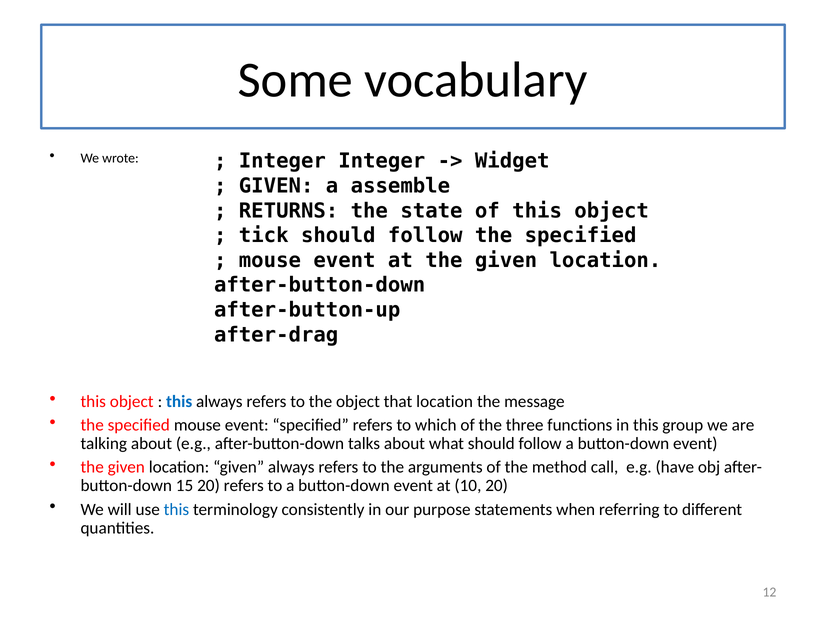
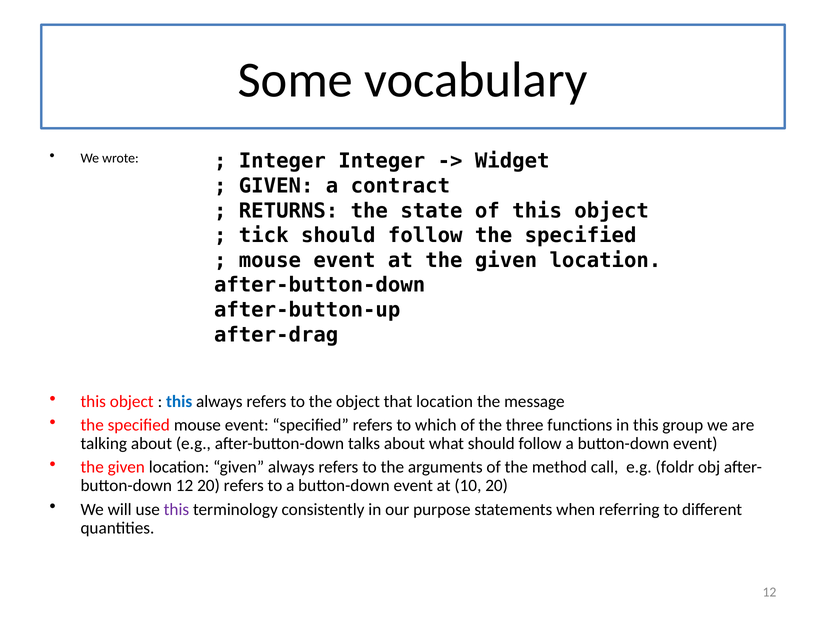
assemble: assemble -> contract (400, 186)
have: have -> foldr (675, 467)
button-down 15: 15 -> 12 (185, 485)
this colour: blue -> purple (176, 509)
